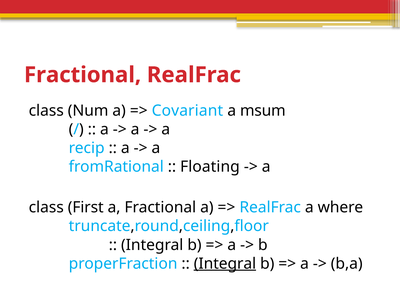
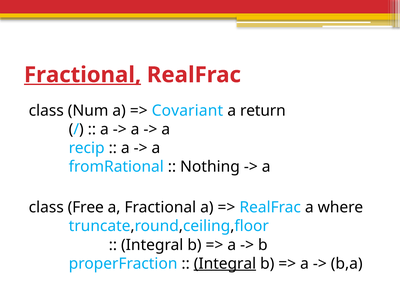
Fractional underline: none -> present (83, 75)
msum: msum -> return (263, 111)
Floating: Floating -> Nothing (210, 167)
First: First -> Free (86, 208)
